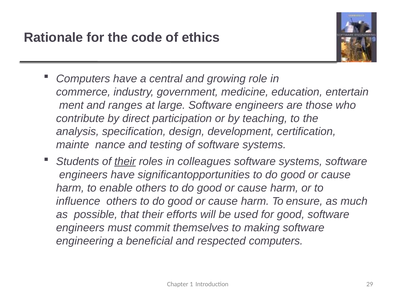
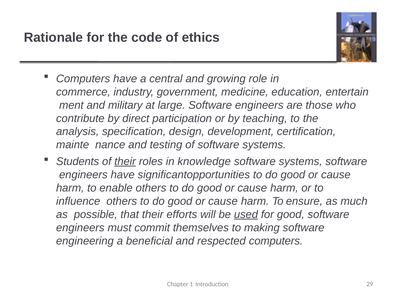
ranges: ranges -> military (125, 105)
colleagues: colleagues -> knowledge (204, 161)
used underline: none -> present (246, 214)
